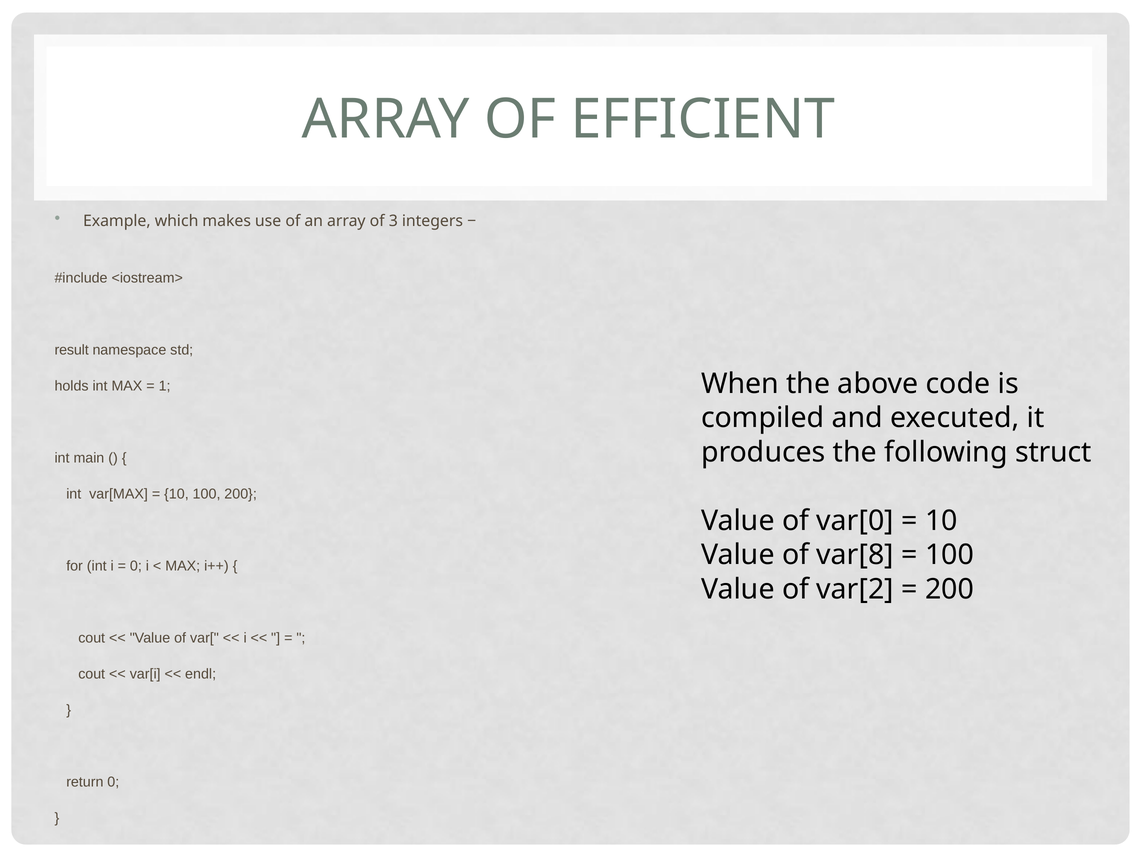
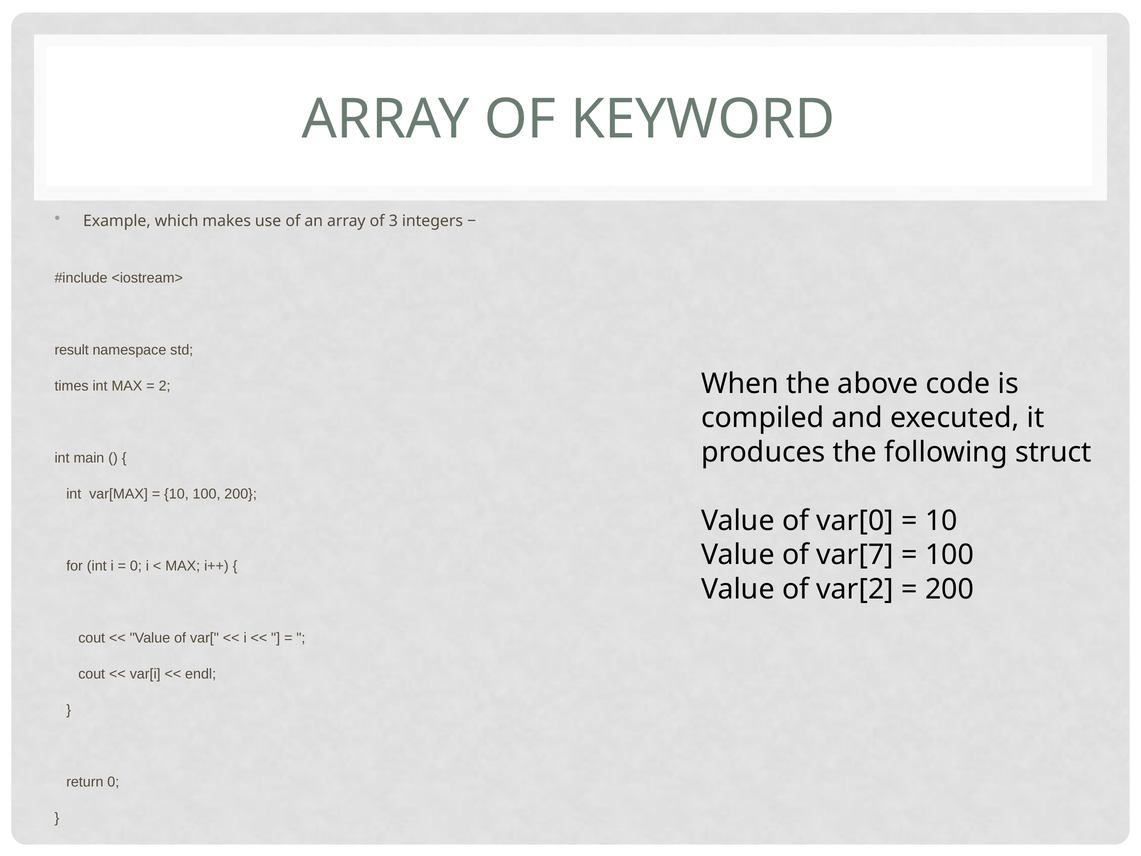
EFFICIENT: EFFICIENT -> KEYWORD (703, 120)
holds: holds -> times (72, 386)
1: 1 -> 2 (165, 386)
var[8: var[8 -> var[7 (855, 555)
